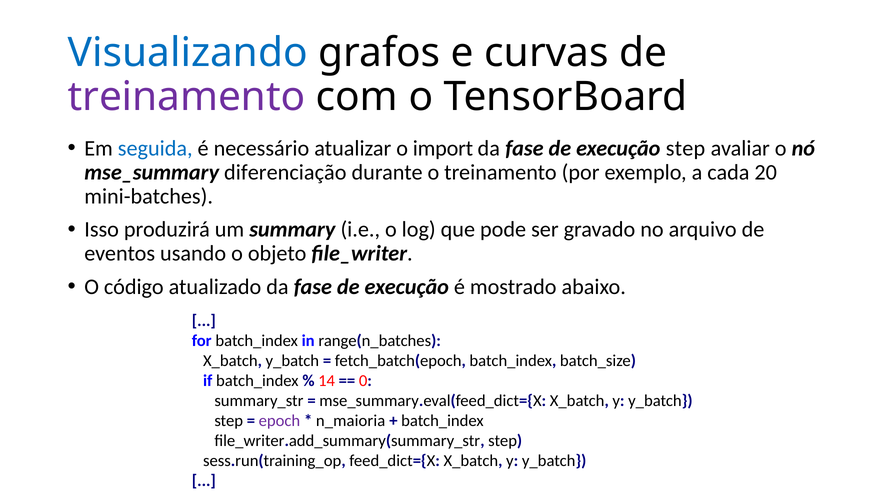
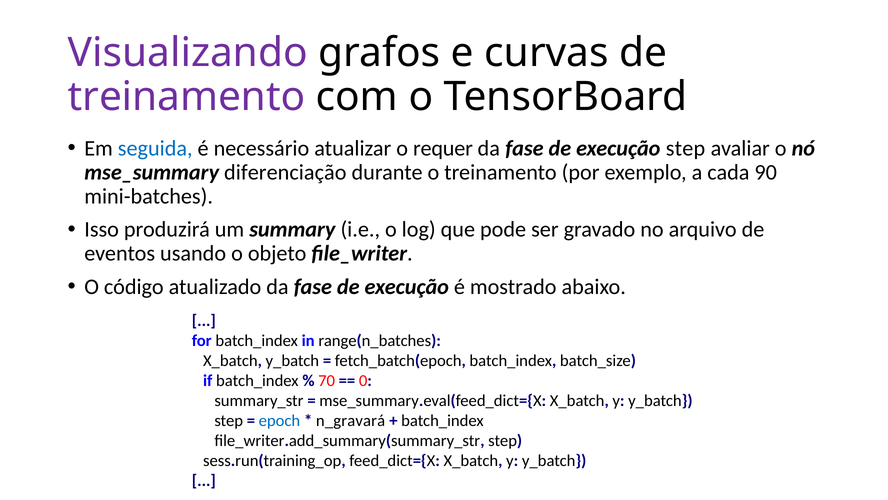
Visualizando colour: blue -> purple (188, 53)
import: import -> requer (443, 148)
20: 20 -> 90 (766, 172)
14: 14 -> 70 (327, 380)
epoch colour: purple -> blue (279, 420)
n_maioria: n_maioria -> n_gravará (351, 420)
